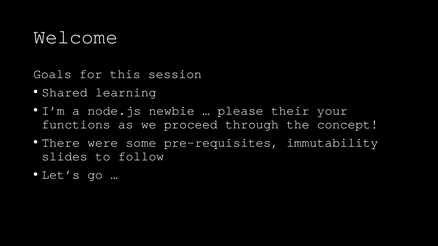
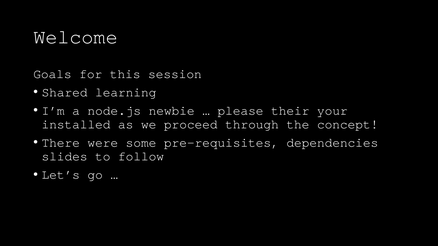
functions: functions -> installed (76, 124)
immutability: immutability -> dependencies (332, 143)
